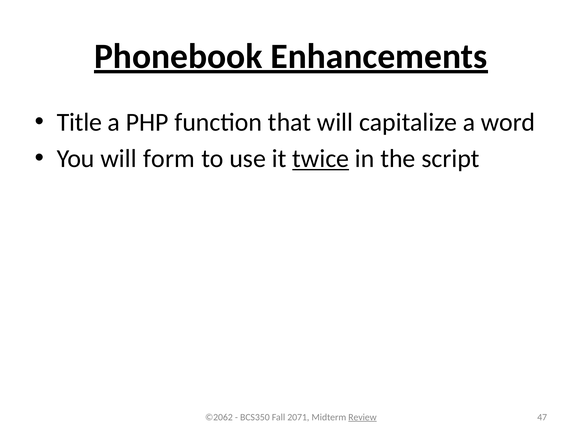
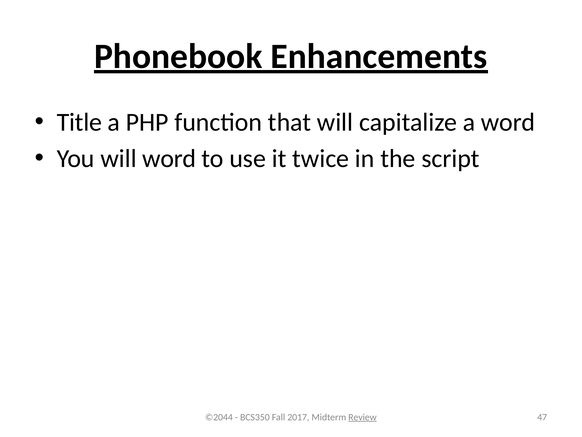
will form: form -> word (169, 158)
twice underline: present -> none (321, 158)
©2062: ©2062 -> ©2044 (219, 417)
2071: 2071 -> 2017 (298, 417)
